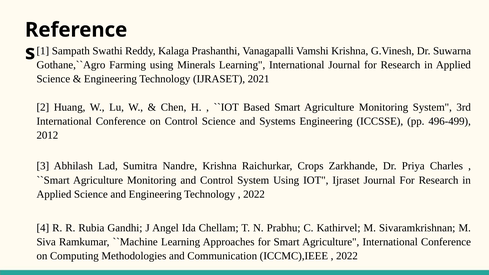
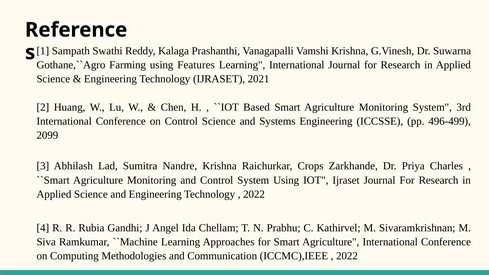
Minerals: Minerals -> Features (196, 65)
2012: 2012 -> 2099 (47, 135)
